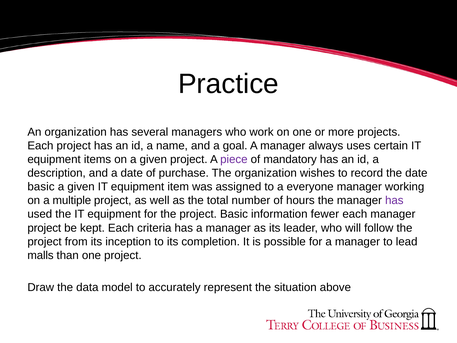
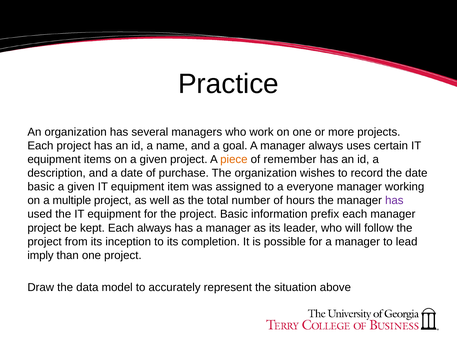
piece colour: purple -> orange (234, 159)
mandatory: mandatory -> remember (290, 159)
fewer: fewer -> prefix (325, 214)
Each criteria: criteria -> always (154, 228)
malls: malls -> imply (40, 255)
